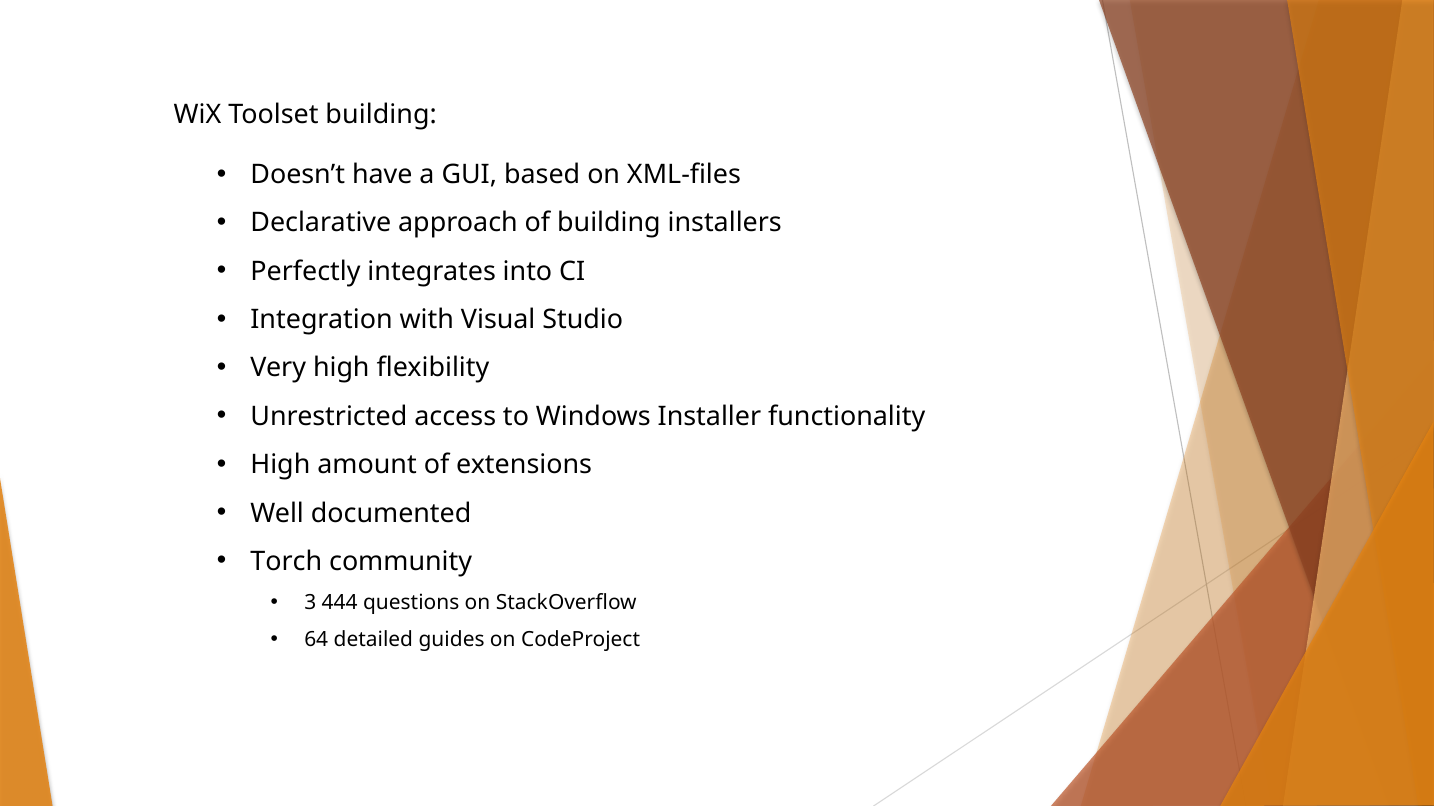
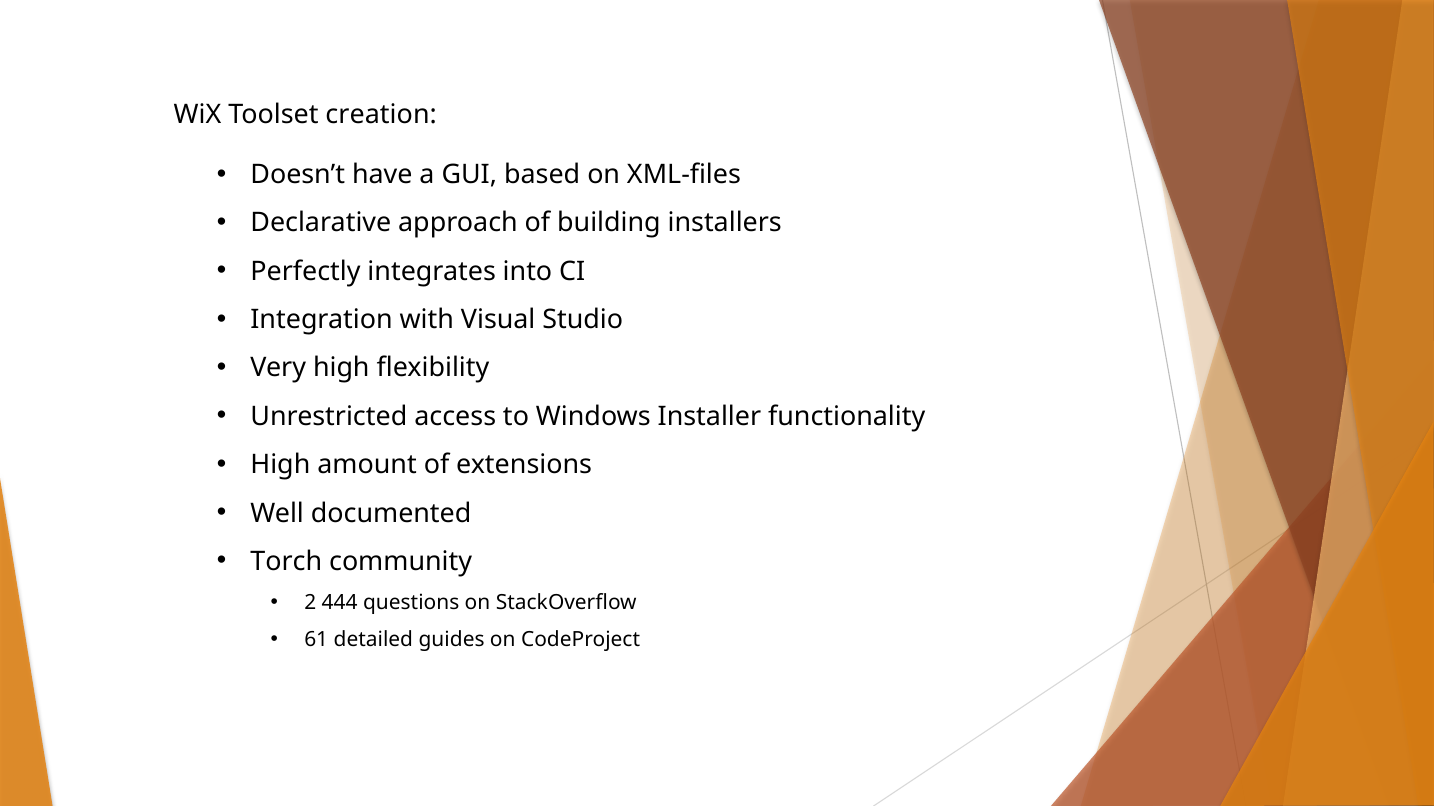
Toolset building: building -> creation (381, 115)
3: 3 -> 2 (310, 603)
64: 64 -> 61 (316, 640)
